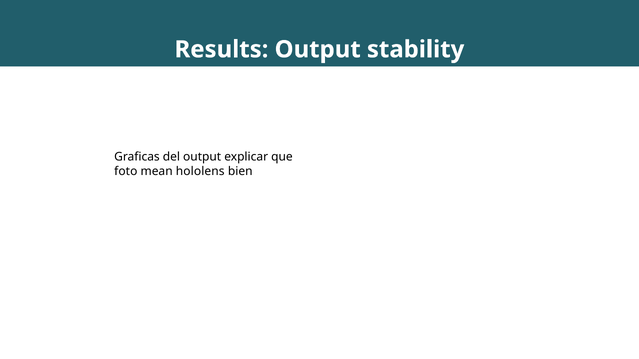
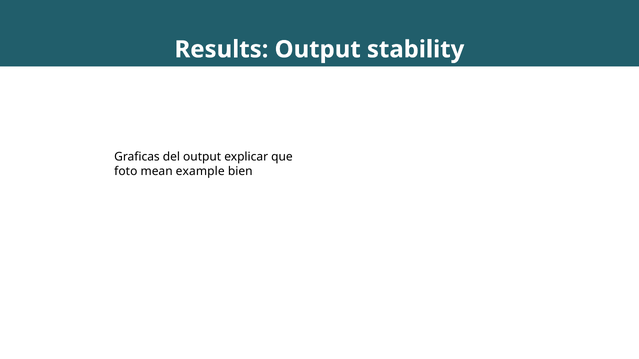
hololens: hololens -> example (200, 172)
